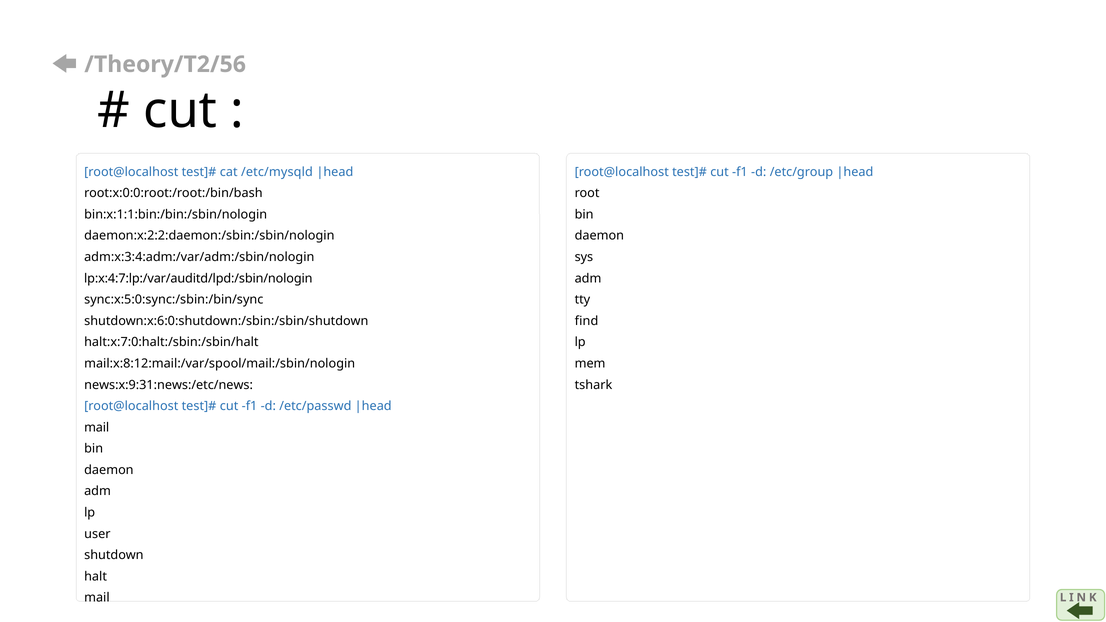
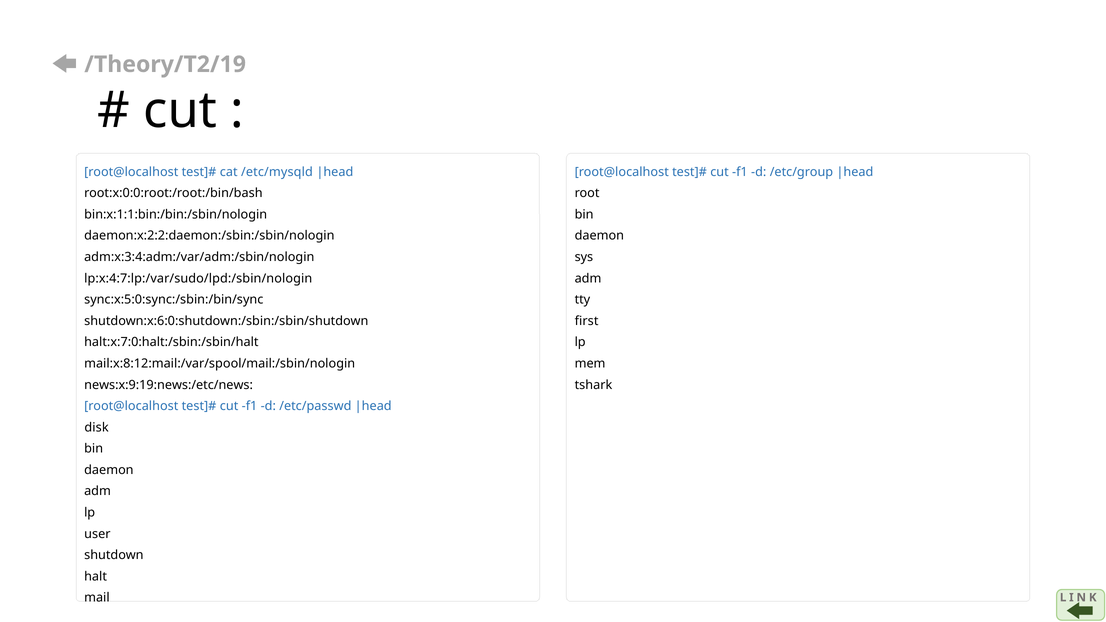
/Theory/T2/56: /Theory/T2/56 -> /Theory/T2/19 (165, 64)
lp:x:4:7:lp:/var/auditd/lpd:/sbin/nologin: lp:x:4:7:lp:/var/auditd/lpd:/sbin/nologin -> lp:x:4:7:lp:/var/sudo/lpd:/sbin/nologin (198, 278)
find: find -> first (587, 321)
news:x:9:31:news:/etc/news: news:x:9:31:news:/etc/news -> news:x:9:19:news:/etc/news (169, 385)
mail: mail -> disk (97, 427)
